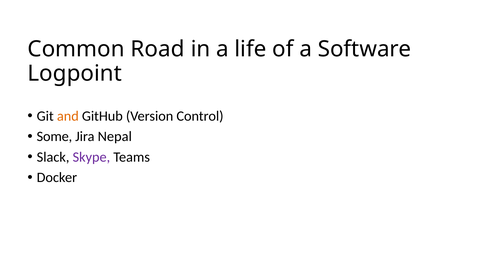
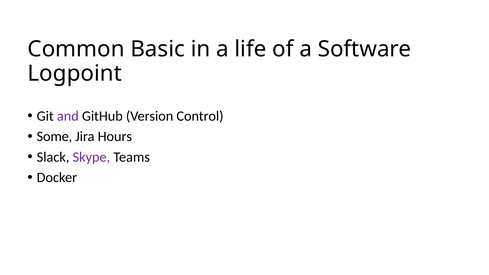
Road: Road -> Basic (158, 49)
and colour: orange -> purple (68, 116)
Nepal: Nepal -> Hours (115, 137)
